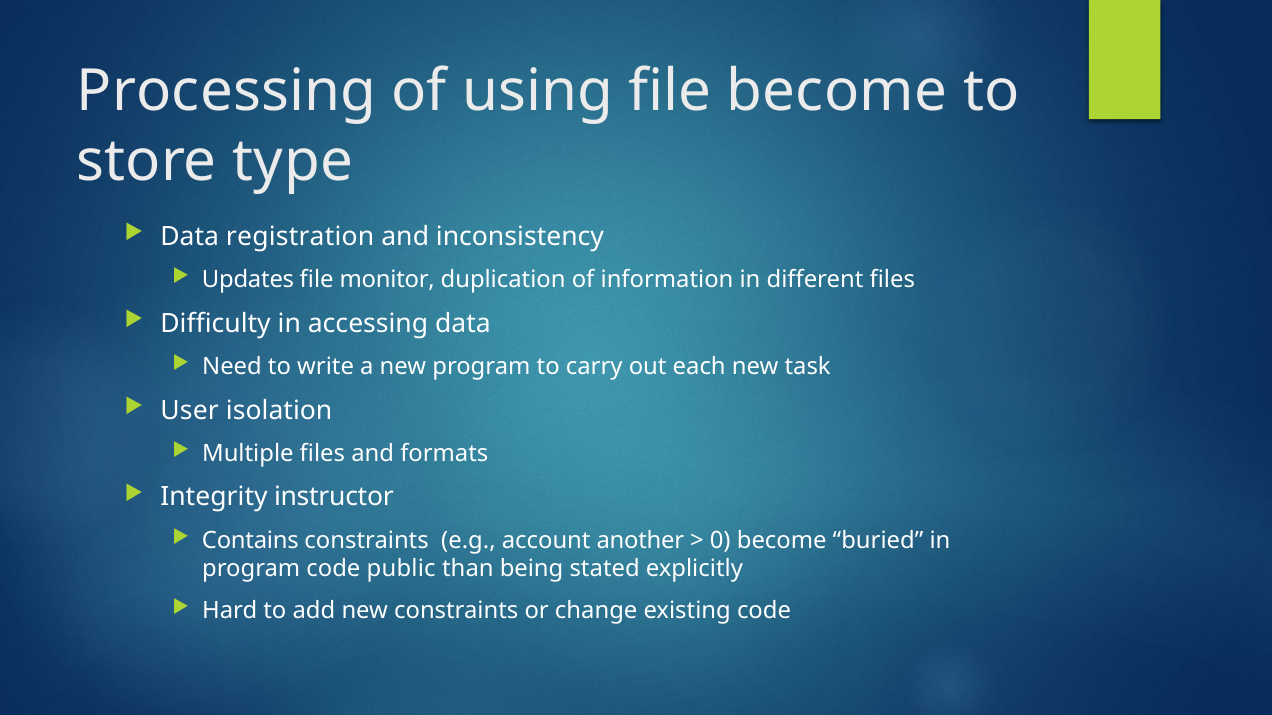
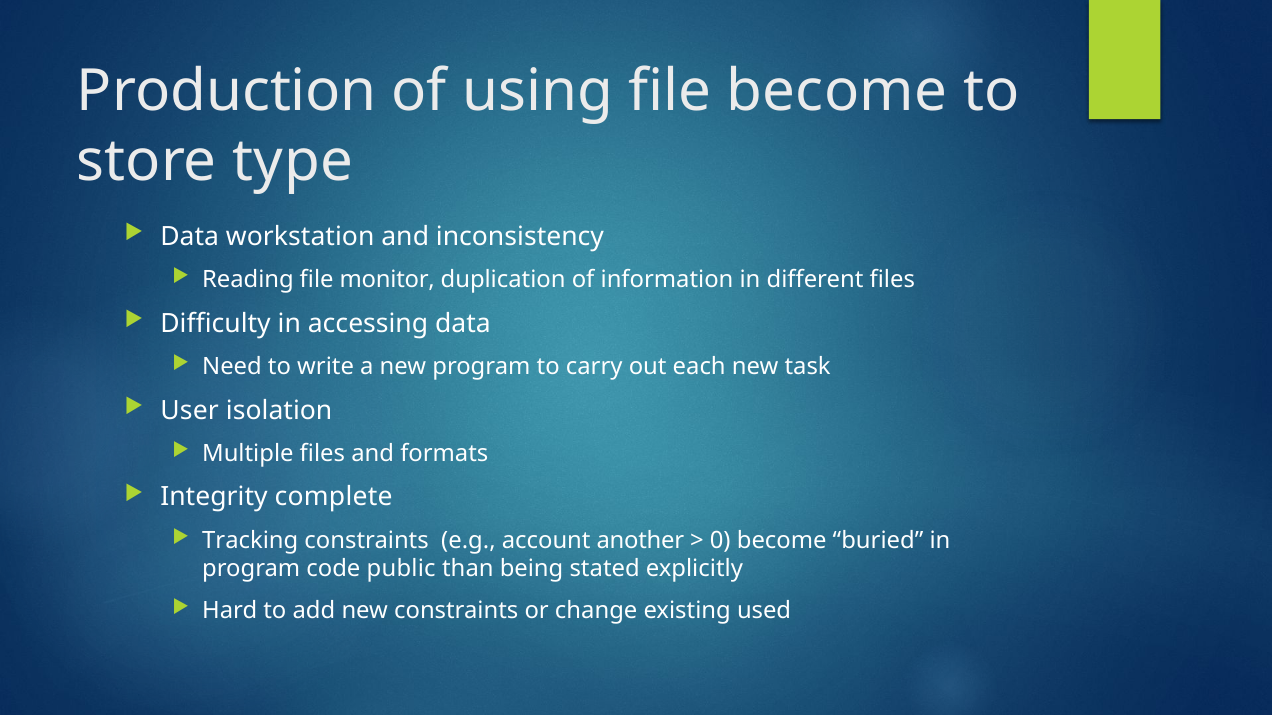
Processing: Processing -> Production (227, 91)
registration: registration -> workstation (300, 237)
Updates: Updates -> Reading (248, 280)
instructor: instructor -> complete (334, 498)
Contains: Contains -> Tracking (250, 541)
existing code: code -> used (764, 611)
